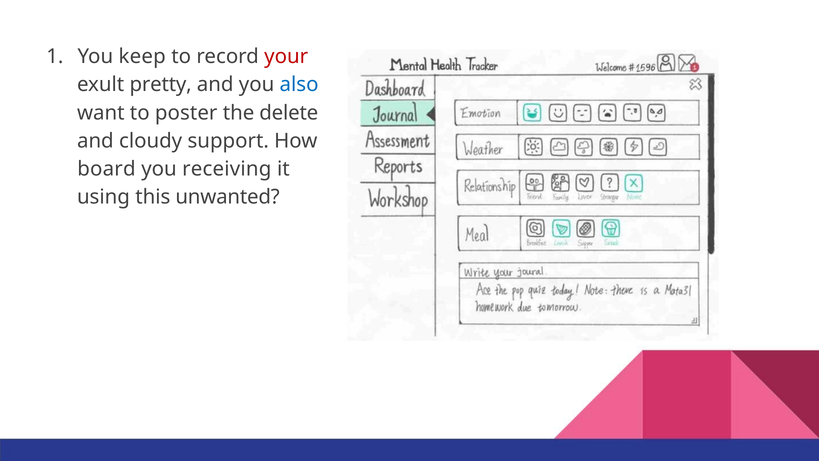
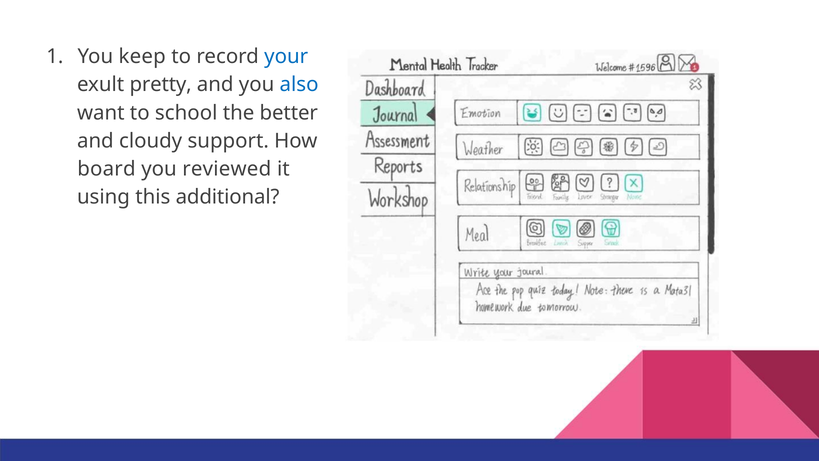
your colour: red -> blue (286, 56)
poster: poster -> school (186, 113)
delete: delete -> better (289, 113)
receiving: receiving -> reviewed (227, 169)
unwanted: unwanted -> additional (228, 197)
